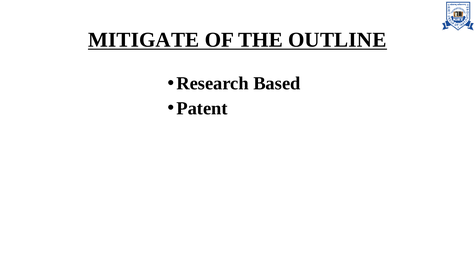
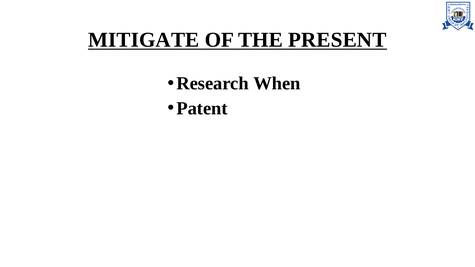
OUTLINE: OUTLINE -> PRESENT (337, 40)
Based: Based -> When (277, 83)
